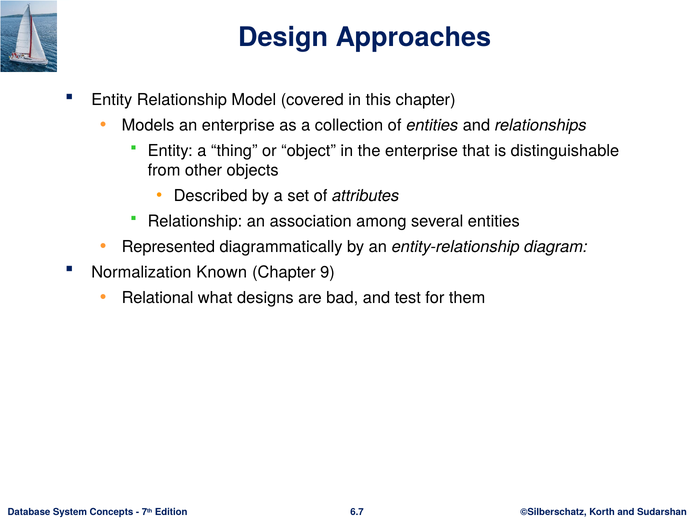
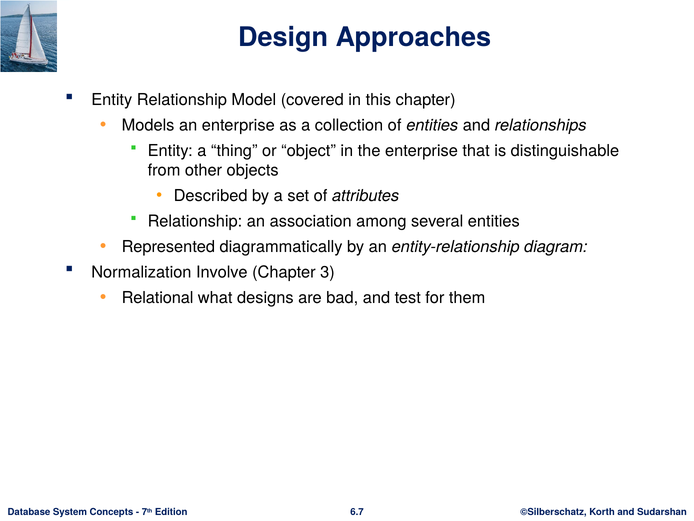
Known: Known -> Involve (222, 272)
9: 9 -> 3 (328, 272)
